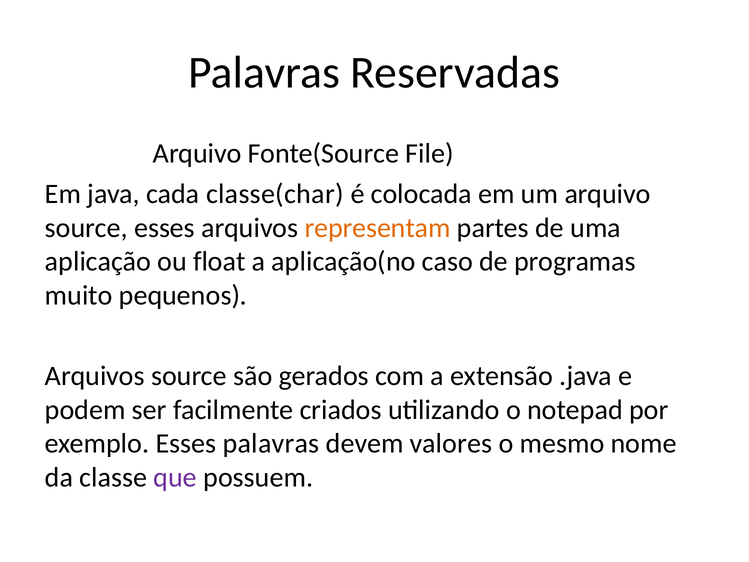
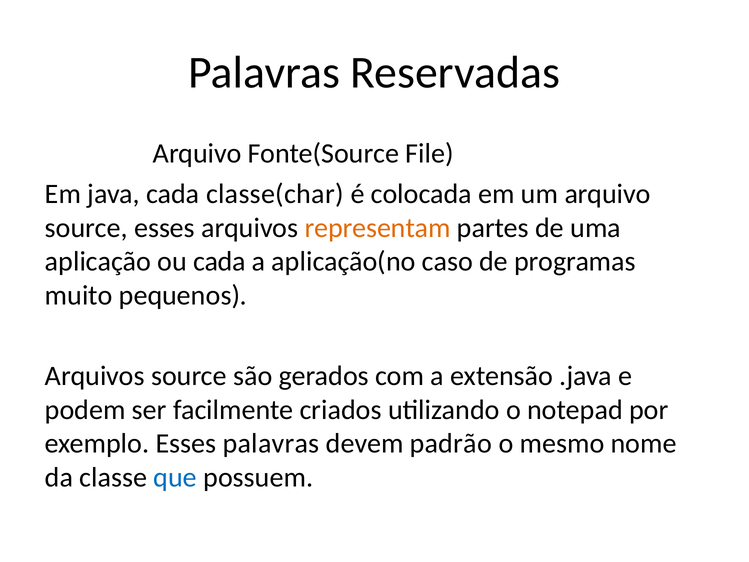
ou float: float -> cada (219, 262)
valores: valores -> padrão (451, 444)
que colour: purple -> blue (175, 477)
